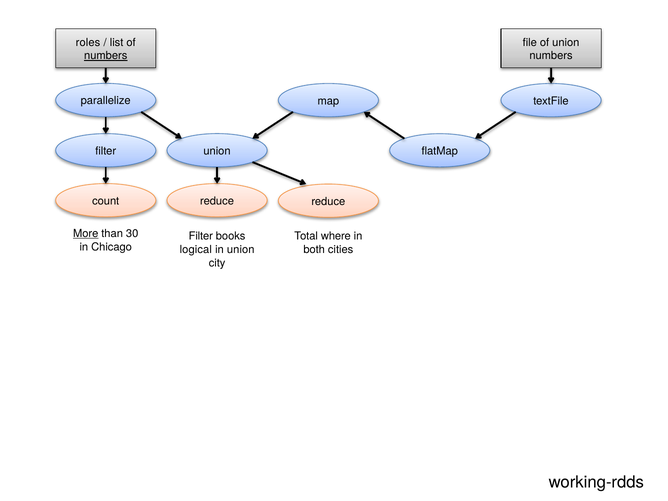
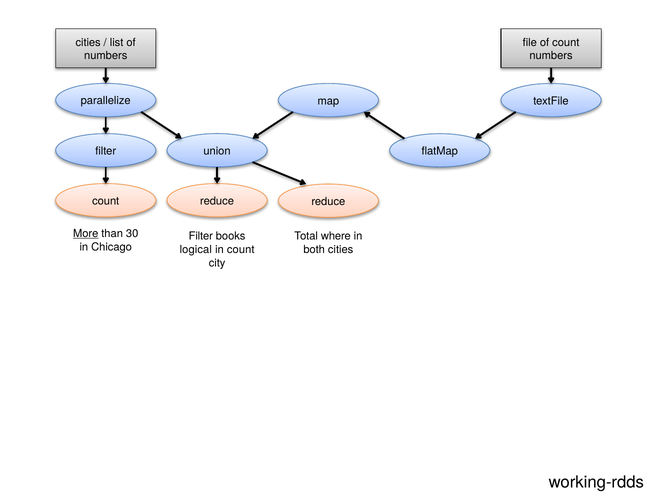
roles: roles -> cities (88, 42)
of union: union -> count (566, 42)
numbers underline: present -> none (106, 56)
in union: union -> count (241, 250)
